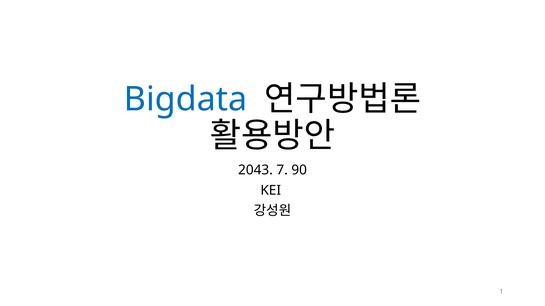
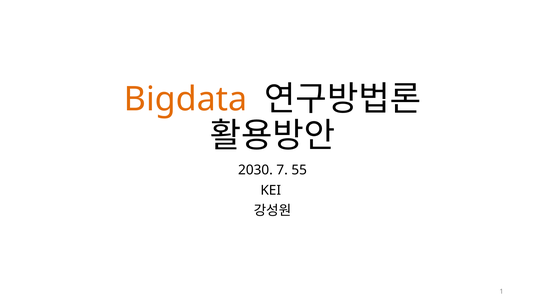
Bigdata colour: blue -> orange (186, 99)
2043: 2043 -> 2030 (255, 170)
90: 90 -> 55 (299, 170)
